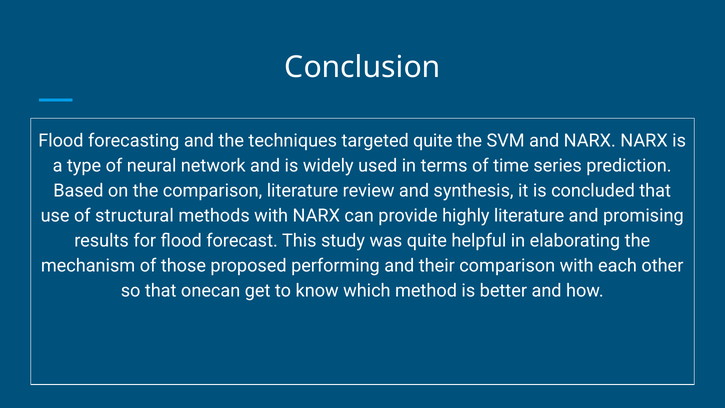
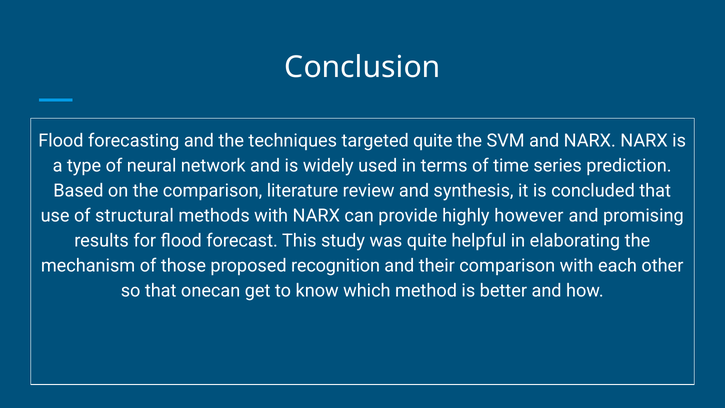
highly literature: literature -> however (529, 216)
performing: performing -> recognition (336, 266)
